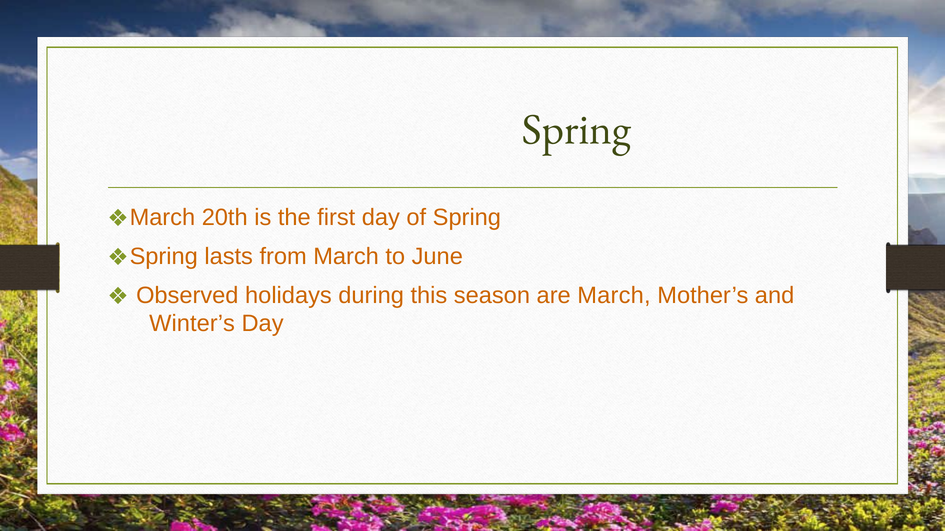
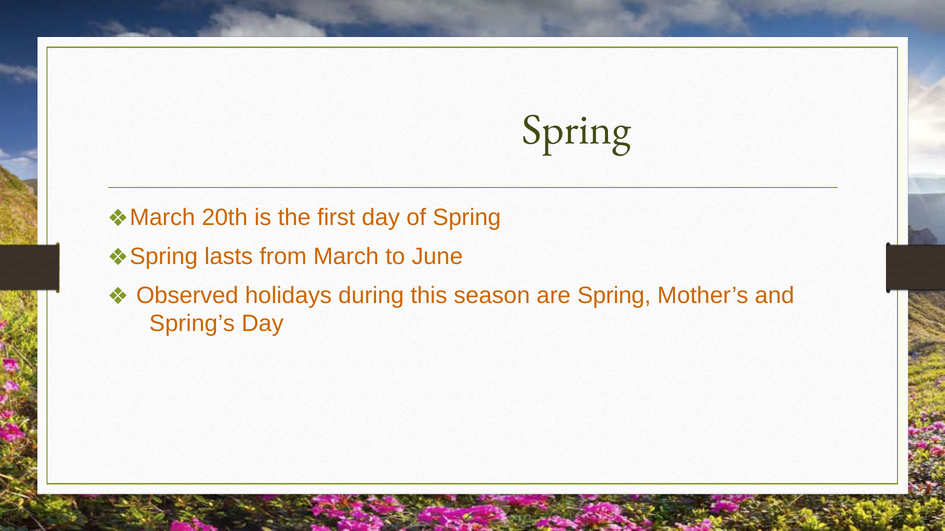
are March: March -> Spring (614, 296)
Winter’s: Winter’s -> Spring’s (192, 324)
